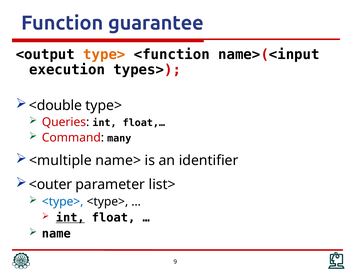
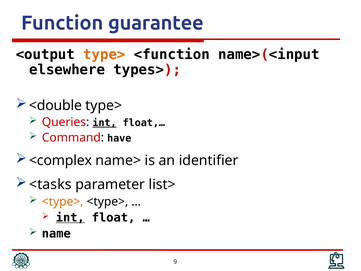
execution: execution -> elsewhere (67, 70)
int underline: none -> present (104, 123)
many: many -> have (119, 138)
<multiple: <multiple -> <complex (61, 160)
<outer: <outer -> <tasks (50, 184)
<type> colour: blue -> orange (63, 201)
